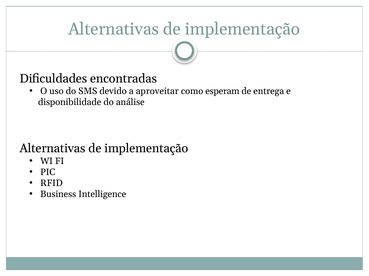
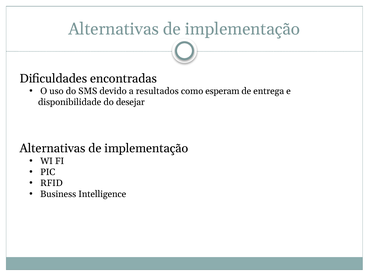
aproveitar: aproveitar -> resultados (157, 91)
análise: análise -> desejar (130, 102)
